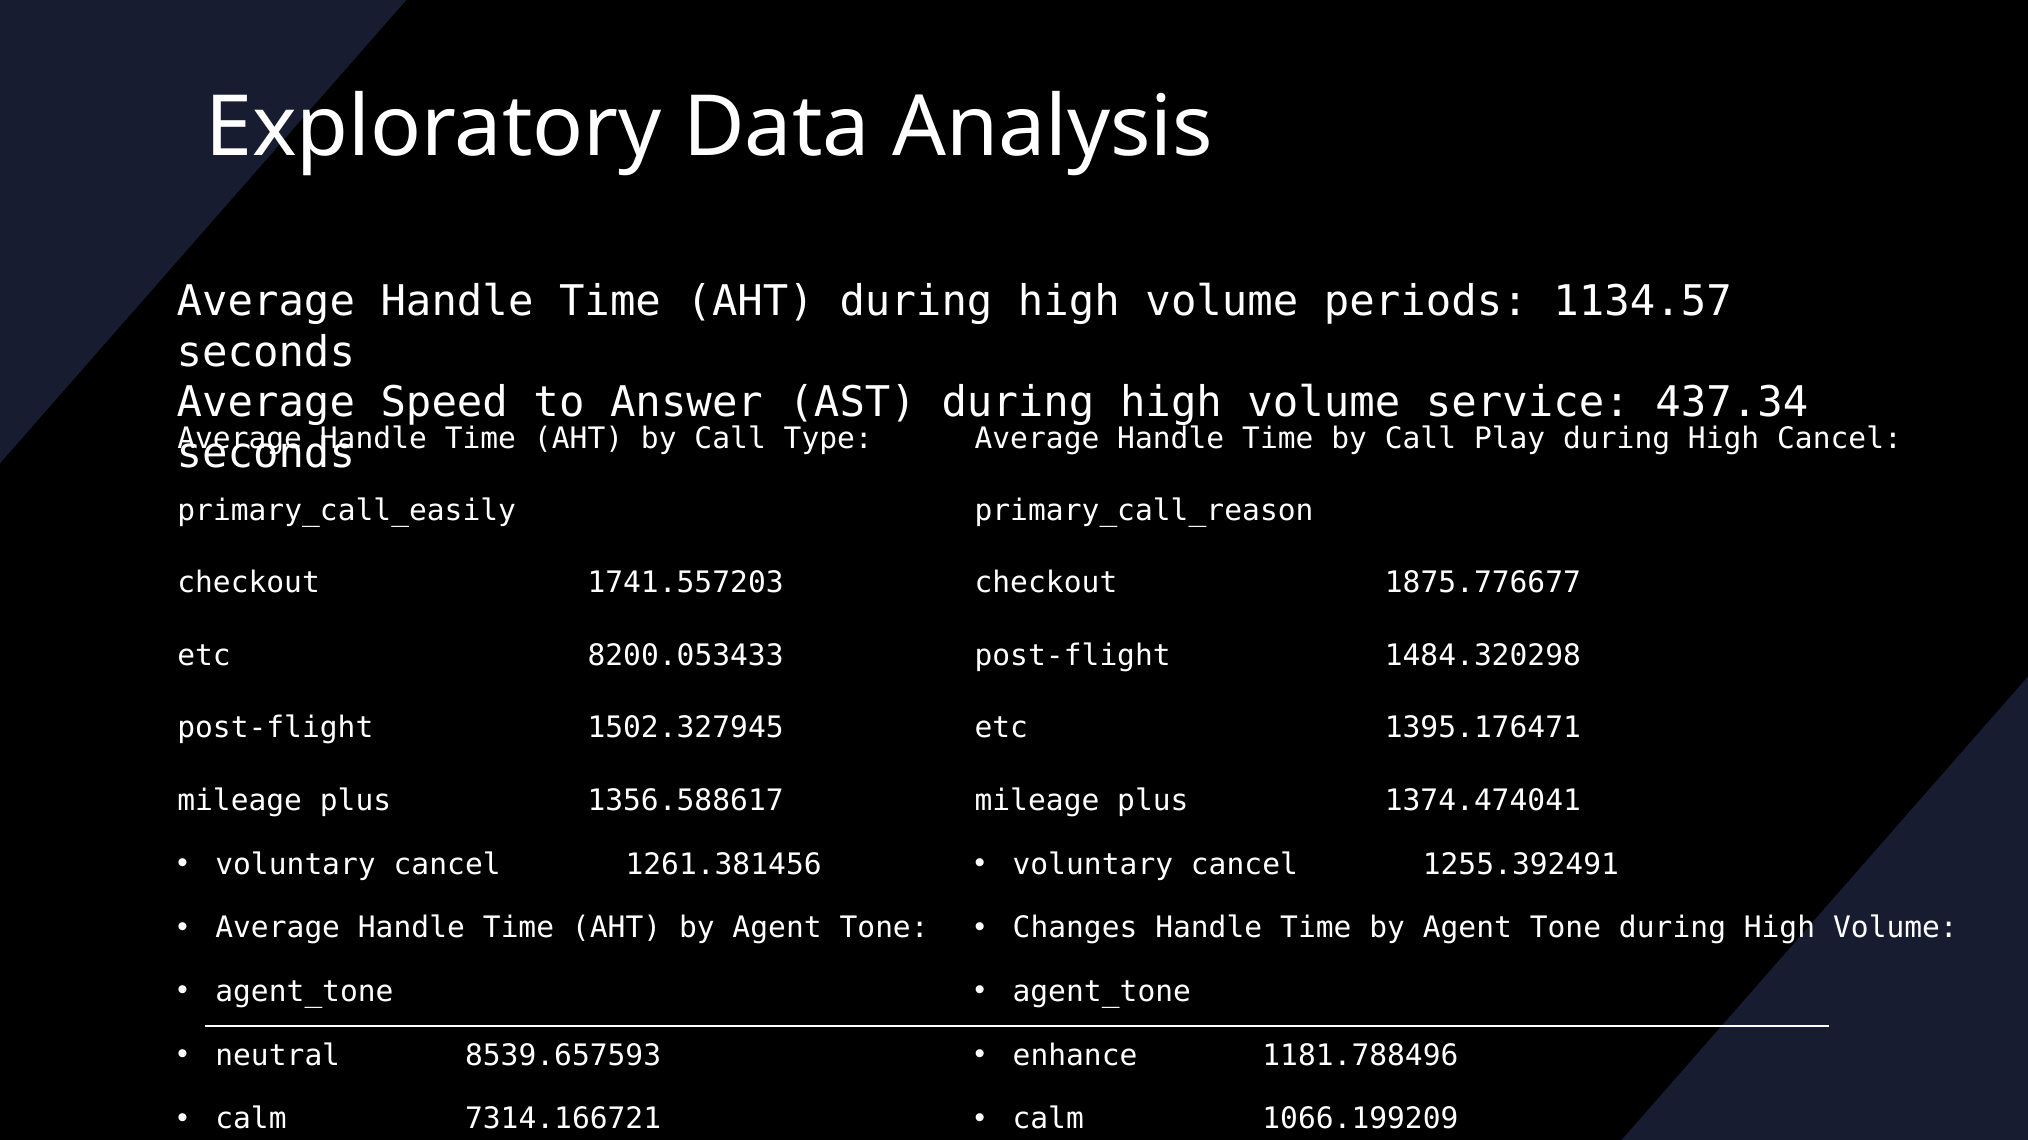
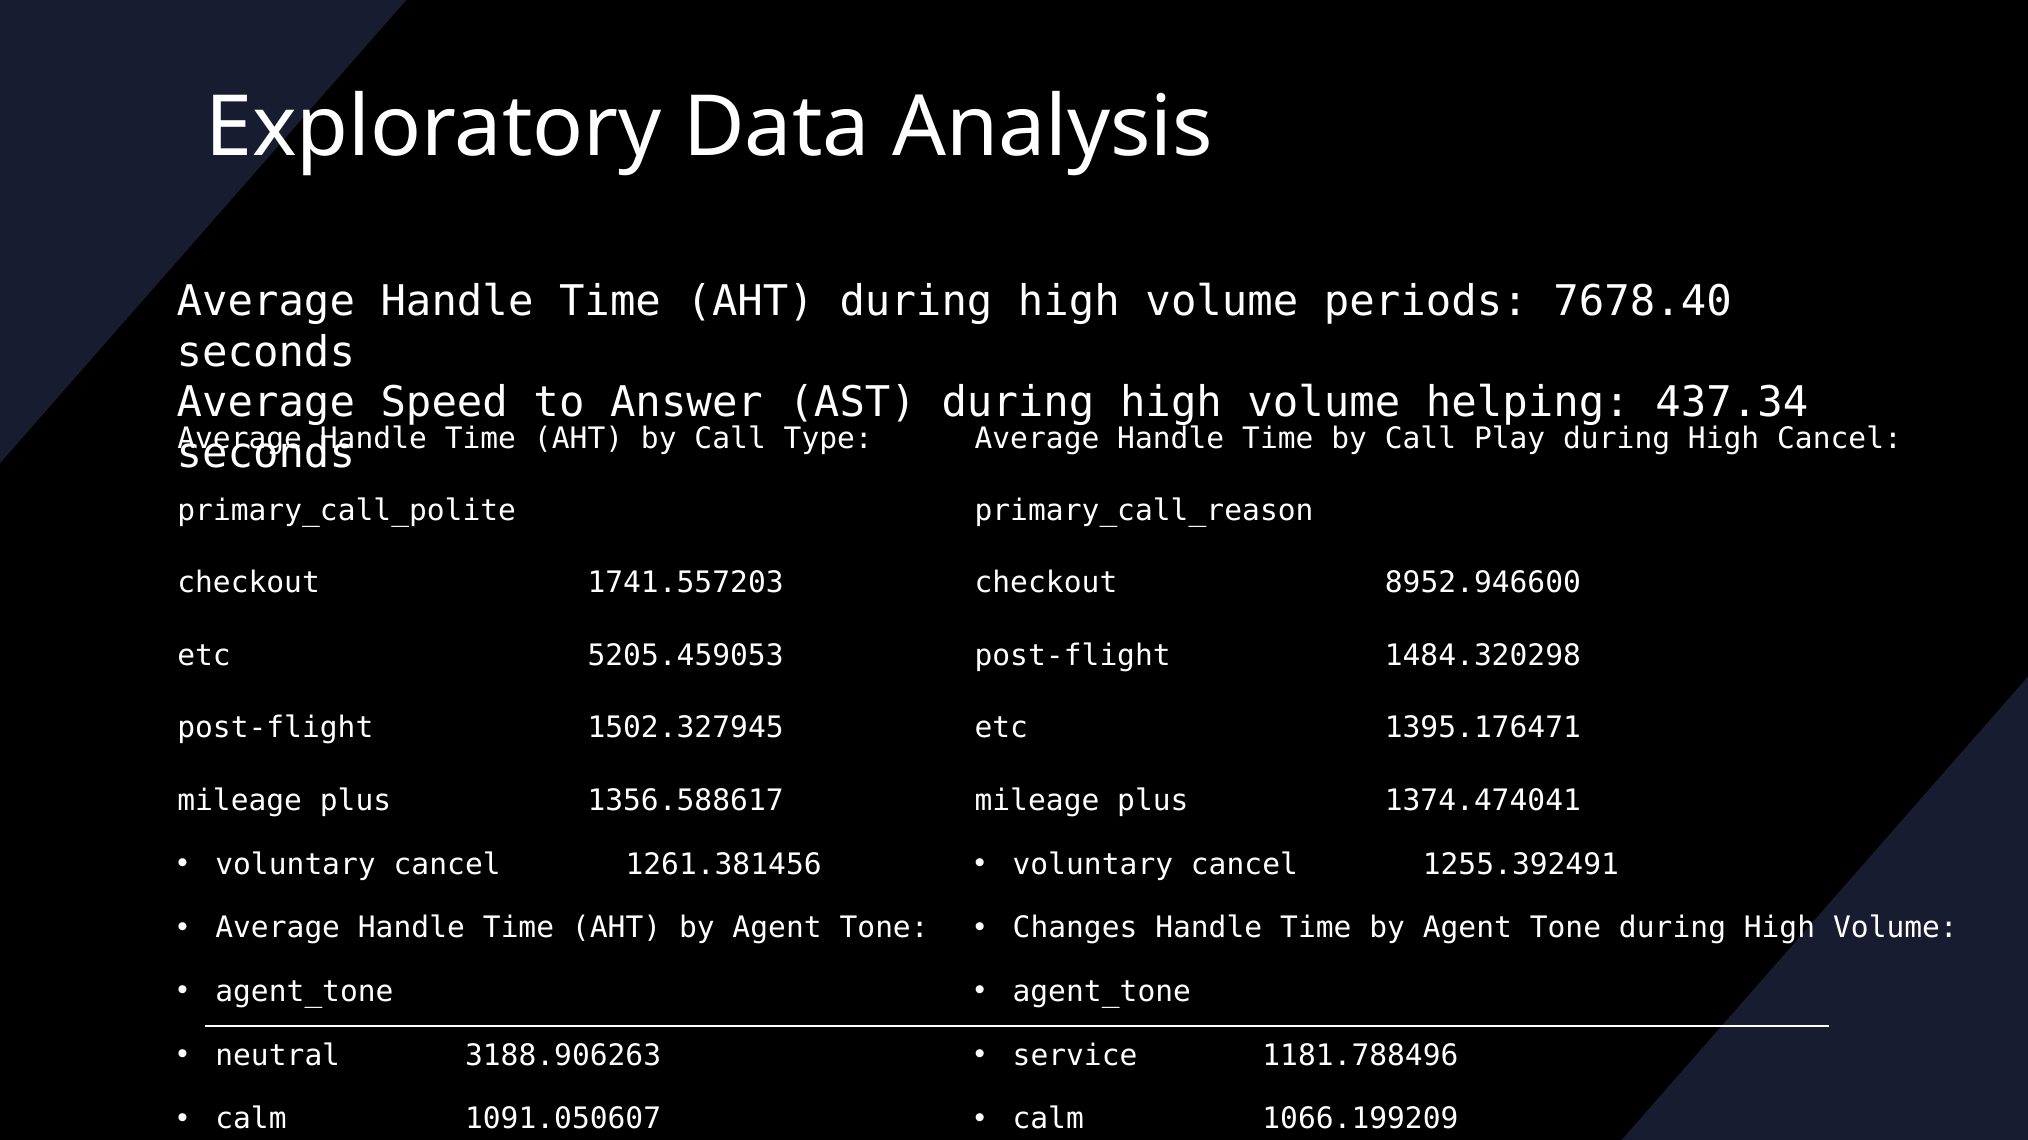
1134.57: 1134.57 -> 7678.40 (1643, 302)
service: service -> helping (1528, 403)
primary_call_easily: primary_call_easily -> primary_call_polite (347, 511)
1875.776677: 1875.776677 -> 8952.946600 (1483, 584)
8200.053433: 8200.053433 -> 5205.459053 (686, 656)
8539.657593: 8539.657593 -> 3188.906263 (563, 1056)
enhance: enhance -> service (1075, 1056)
7314.166721: 7314.166721 -> 1091.050607 (563, 1120)
